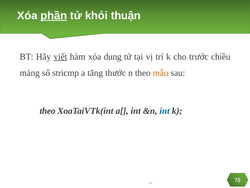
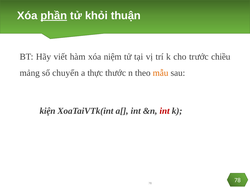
viết underline: present -> none (60, 56)
dung: dung -> niệm (113, 56)
stricmp: stricmp -> chuyển (66, 73)
tăng: tăng -> thực (95, 73)
theo: theo -> kiện (48, 111)
int colour: blue -> red (165, 111)
